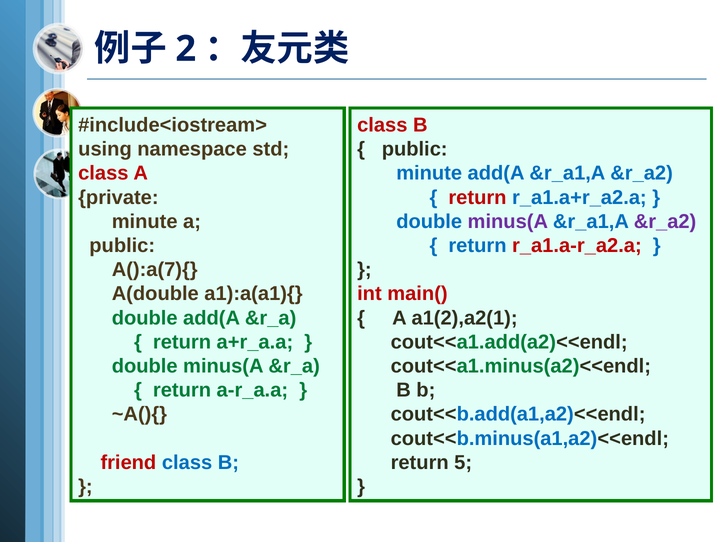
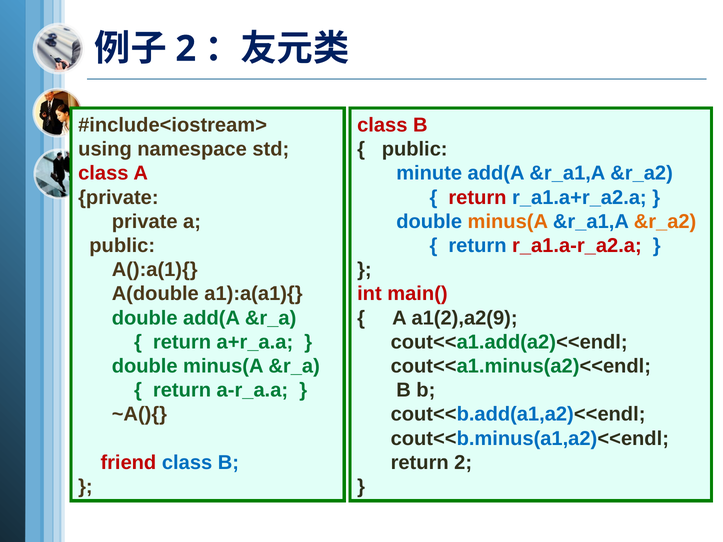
minute: minute -> private (145, 222)
minus(A colour: purple -> orange (508, 222)
&r_a2 colour: purple -> orange (665, 222)
A():a(7){: A():a(7){ -> A():a(1){ (155, 270)
a1(2),a2(1: a1(2),a2(1 -> a1(2),a2(9 (465, 318)
return 5: 5 -> 2 (463, 463)
